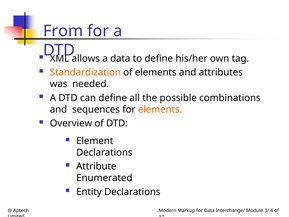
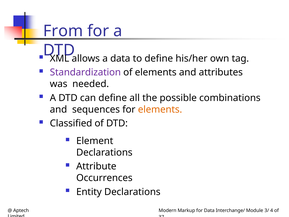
Standardization colour: orange -> purple (85, 72)
Overview: Overview -> Classified (71, 123)
Enumerated: Enumerated -> Occurrences (104, 178)
